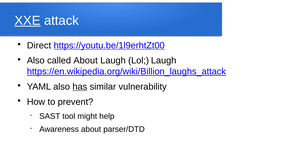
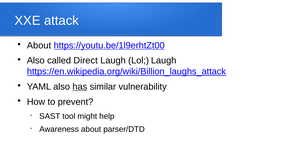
XXE underline: present -> none (28, 21)
Direct: Direct -> About (39, 45)
called About: About -> Direct (86, 61)
